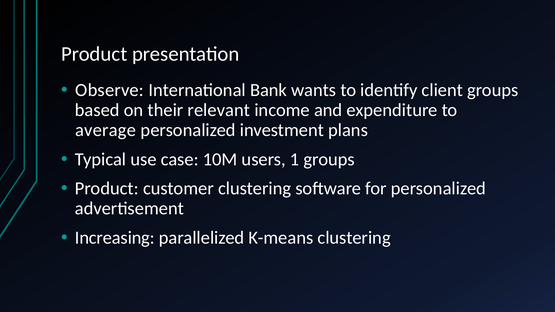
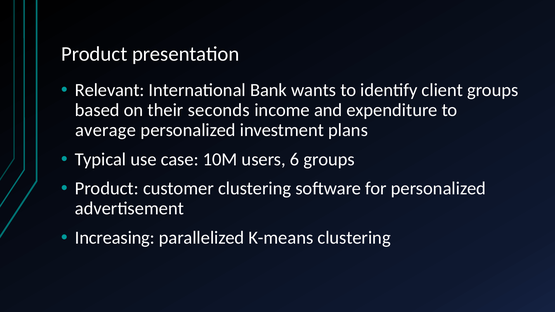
Observe: Observe -> Relevant (110, 90)
relevant: relevant -> seconds (219, 110)
1: 1 -> 6 (295, 159)
